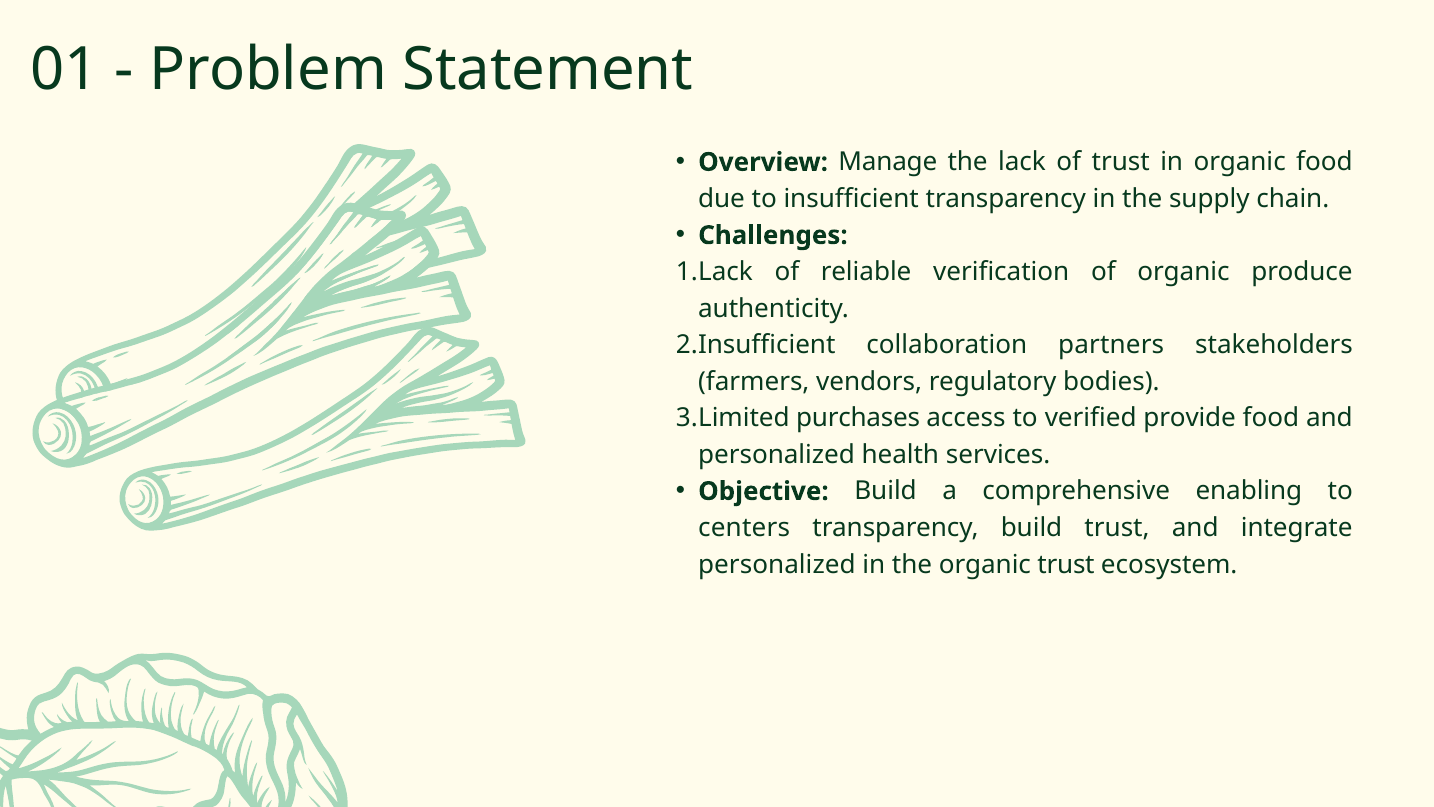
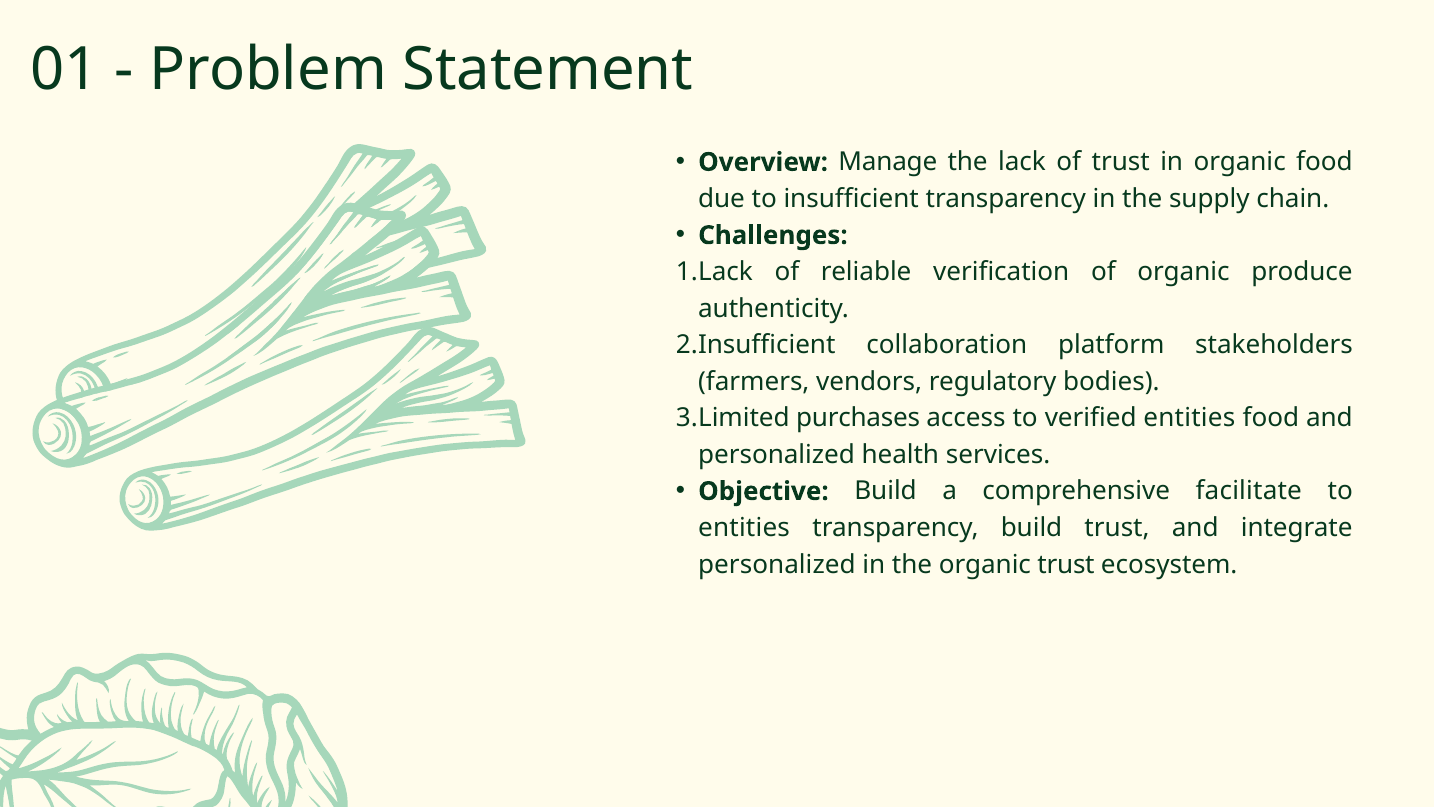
partners: partners -> platform (1111, 345)
verified provide: provide -> entities (1189, 418)
enabling: enabling -> facilitate (1249, 491)
centers: centers -> entities (744, 528)
